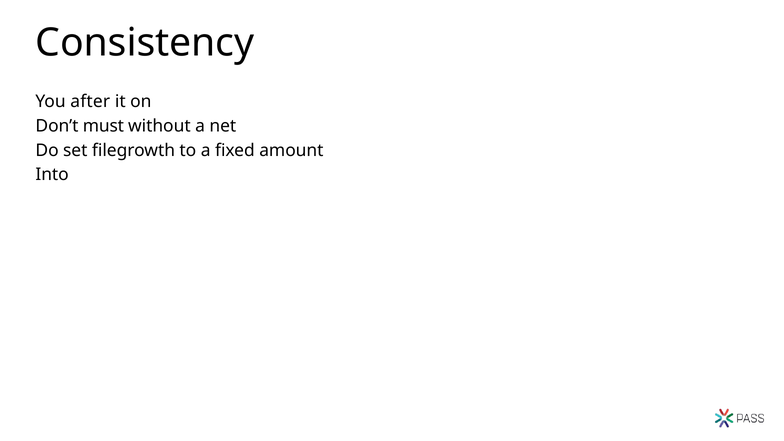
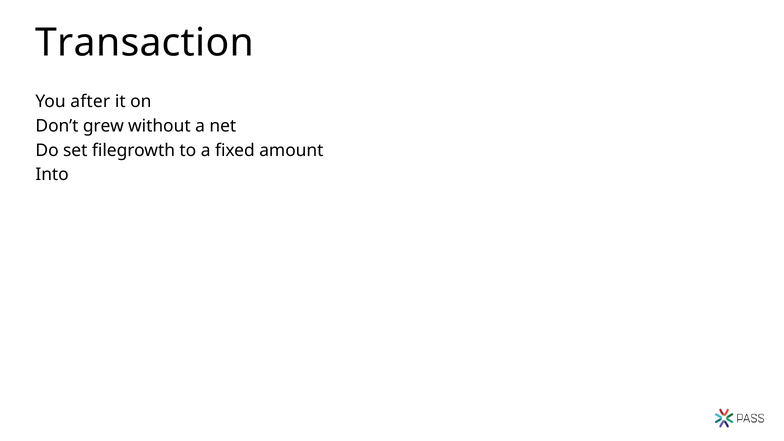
Consistency: Consistency -> Transaction (145, 43)
must: must -> grew (103, 126)
